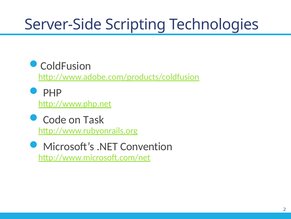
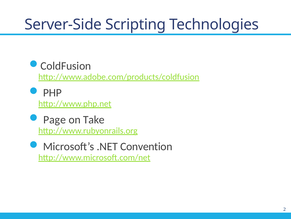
Code: Code -> Page (55, 119)
Task: Task -> Take (94, 119)
